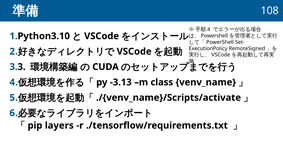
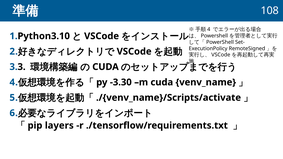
-3.13: -3.13 -> -3.30 (121, 82)
m class: class -> cuda (162, 82)
